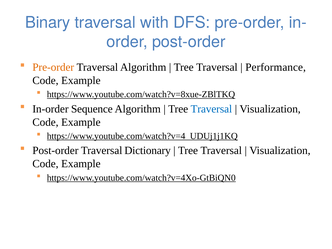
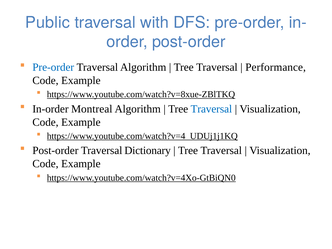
Binary: Binary -> Public (48, 22)
Pre-order colour: orange -> blue (53, 67)
Sequence: Sequence -> Montreal (92, 109)
